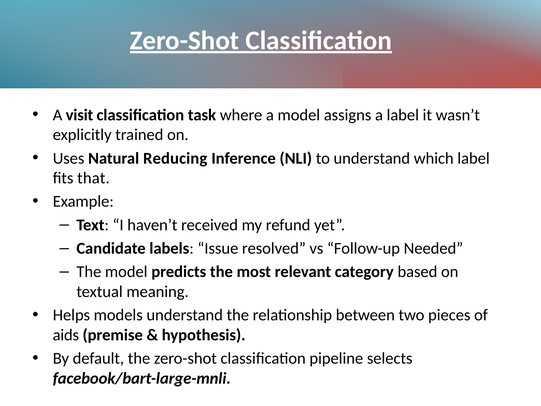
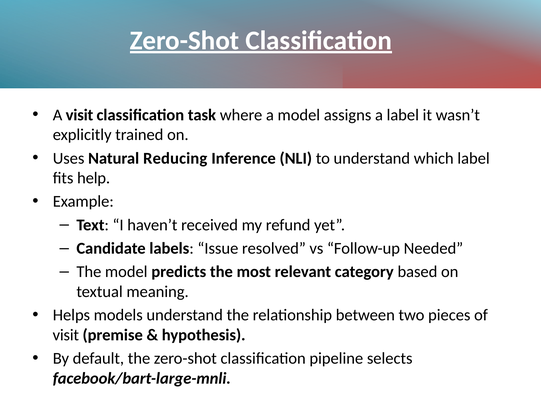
that: that -> help (94, 178)
aids: aids -> visit (66, 335)
